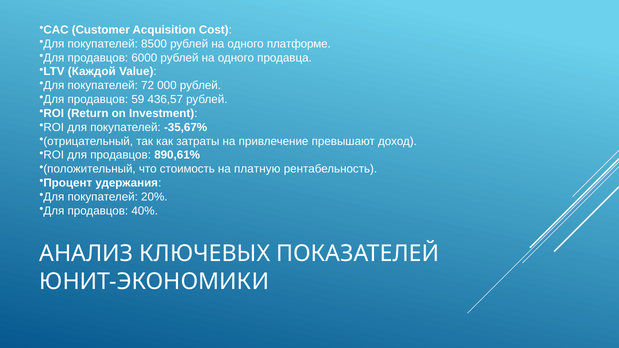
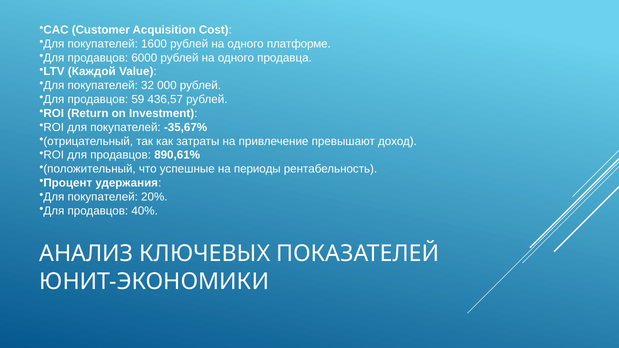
8500: 8500 -> 1600 (154, 44)
72: 72 -> 32 (148, 86)
стоимость: стоимость -> успешные (187, 169)
платную: платную -> периоды (257, 169)
